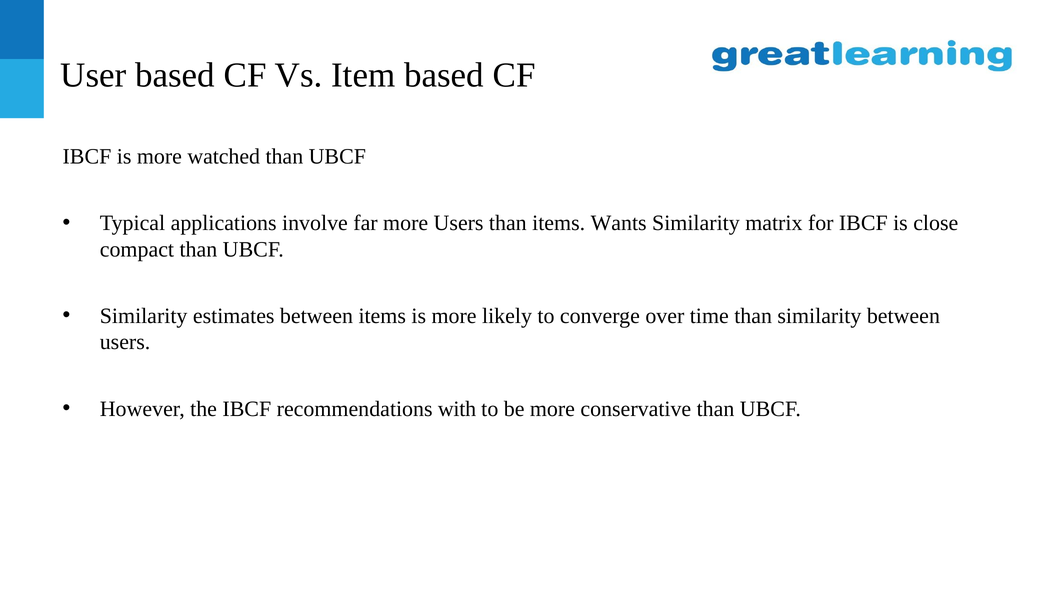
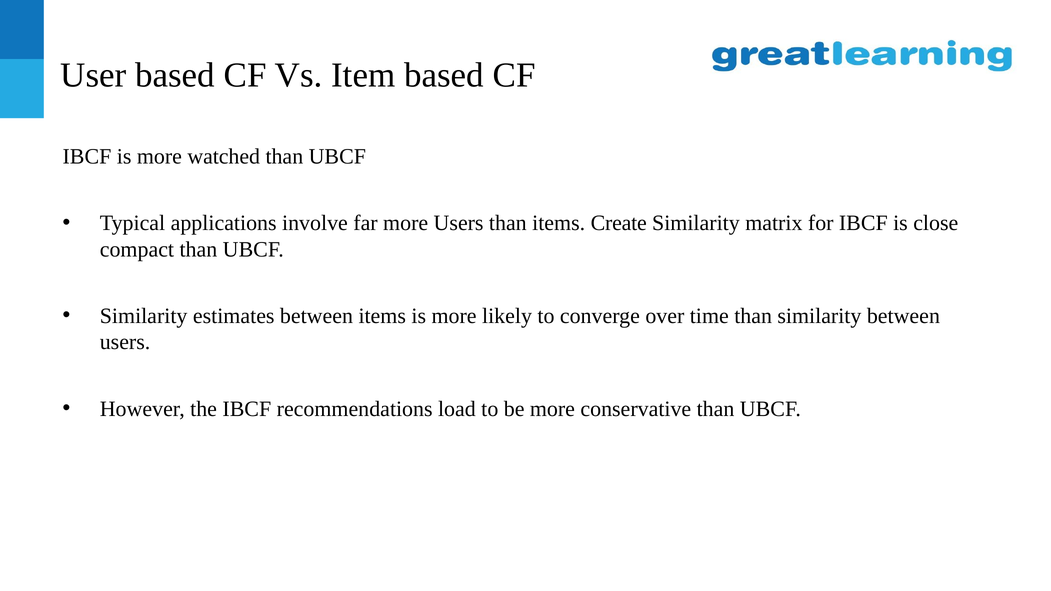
Wants: Wants -> Create (619, 223)
with: with -> load (457, 409)
